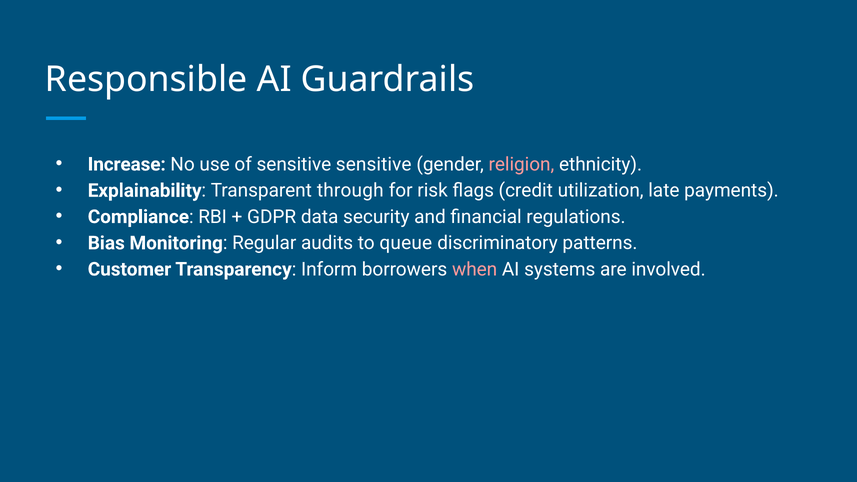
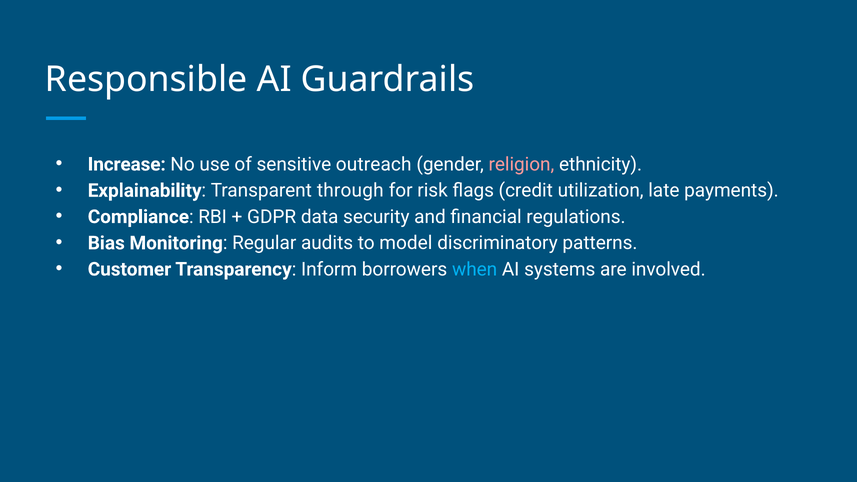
sensitive sensitive: sensitive -> outreach (374, 164)
queue: queue -> model (406, 243)
when colour: pink -> light blue (475, 269)
